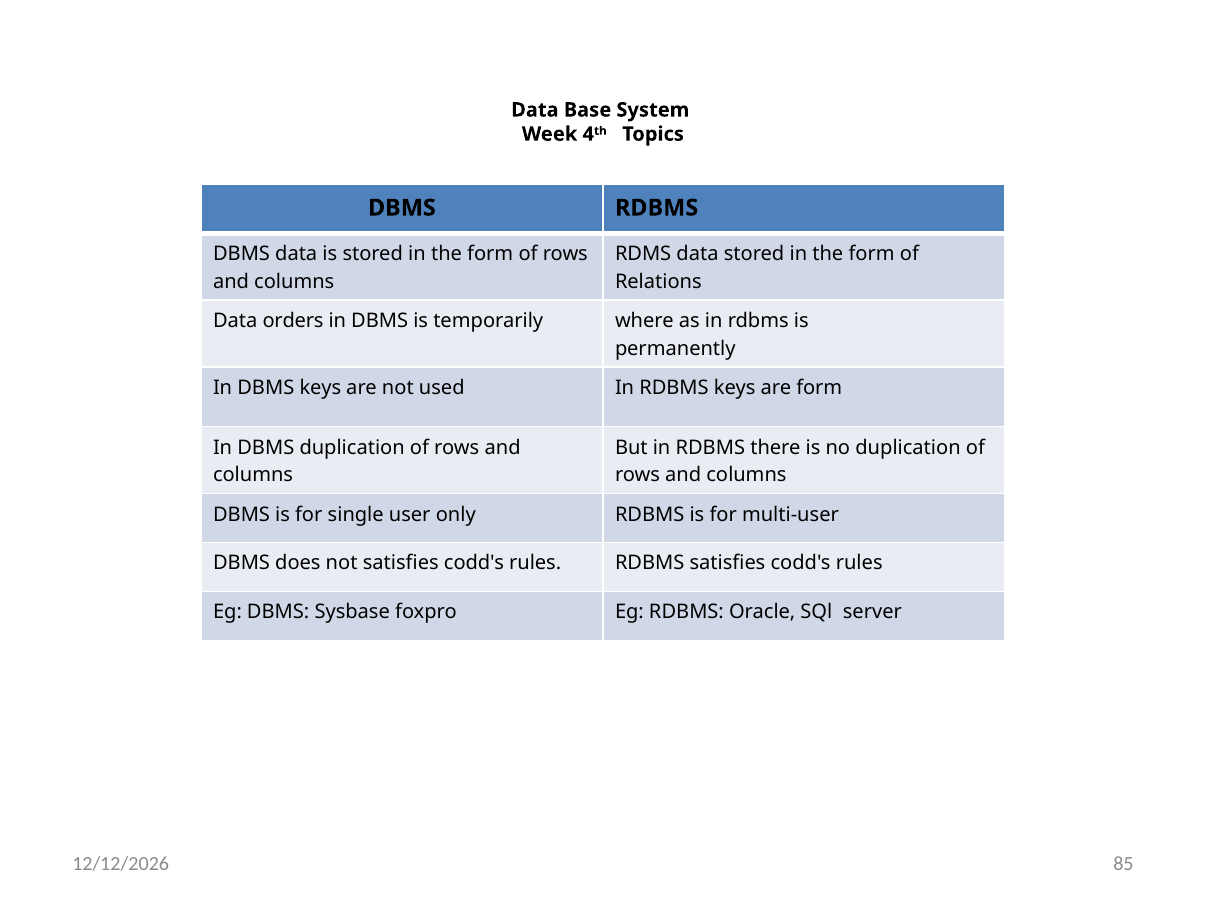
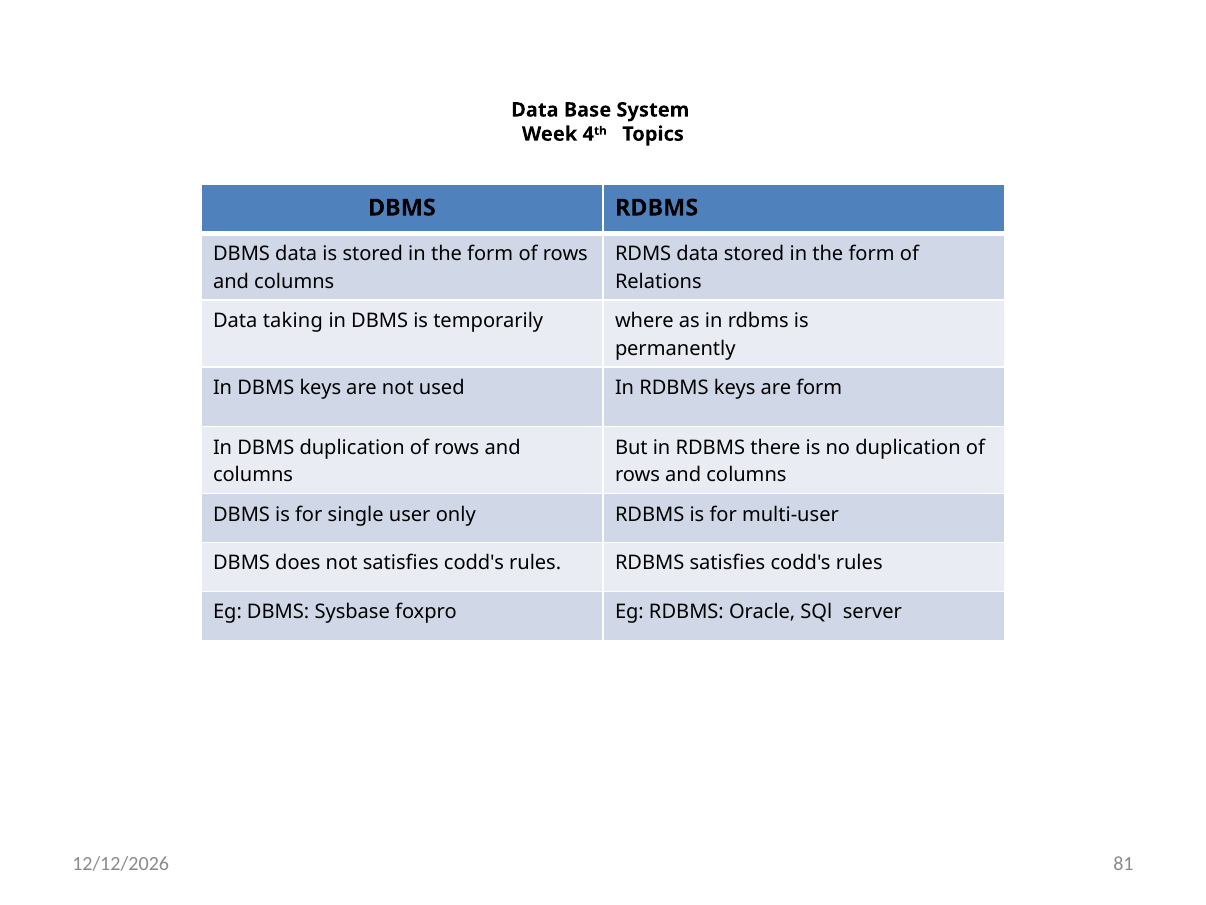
orders: orders -> taking (293, 321)
85: 85 -> 81 (1123, 864)
